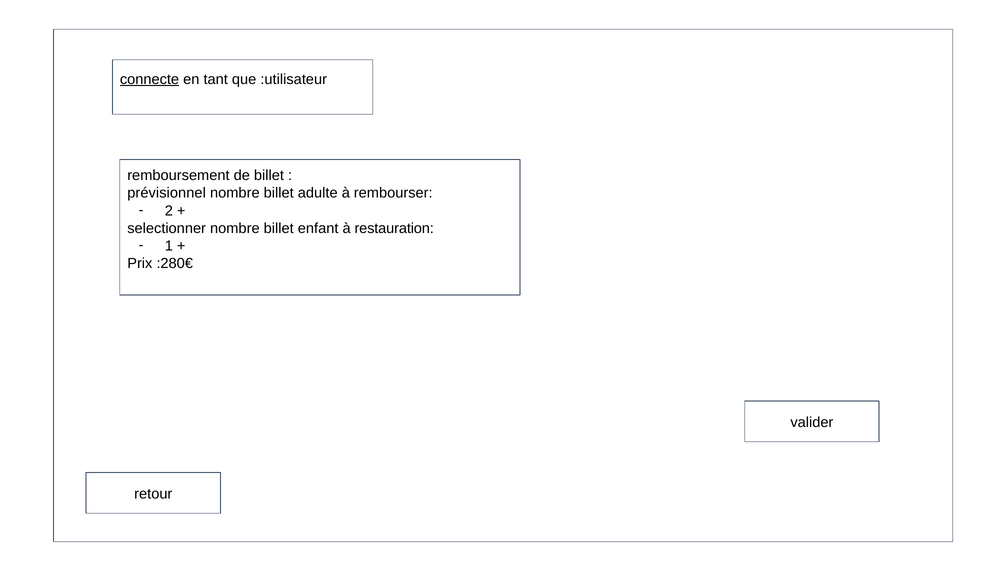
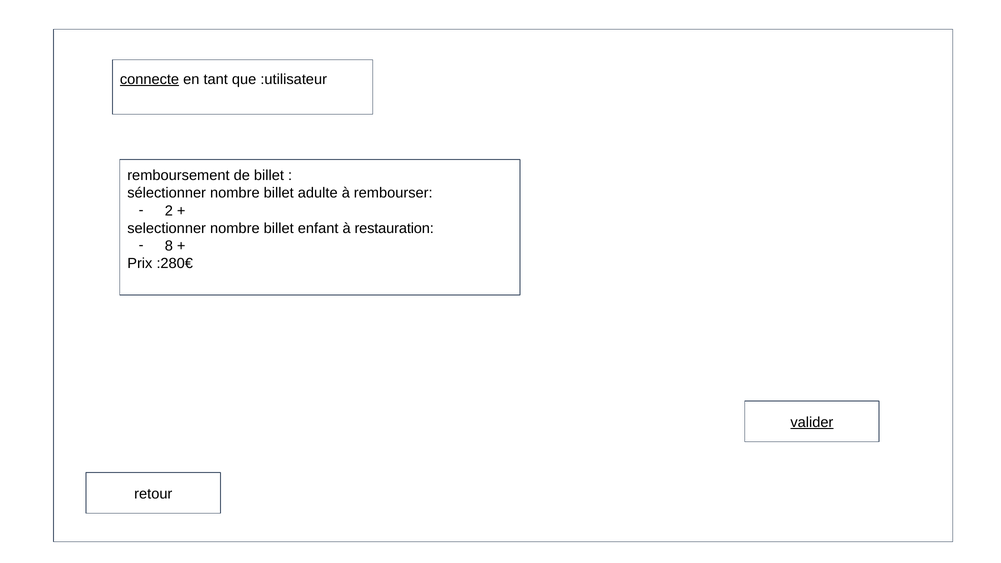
prévisionnel: prévisionnel -> sélectionner (167, 193)
1: 1 -> 8 (169, 246)
valider underline: none -> present (812, 422)
